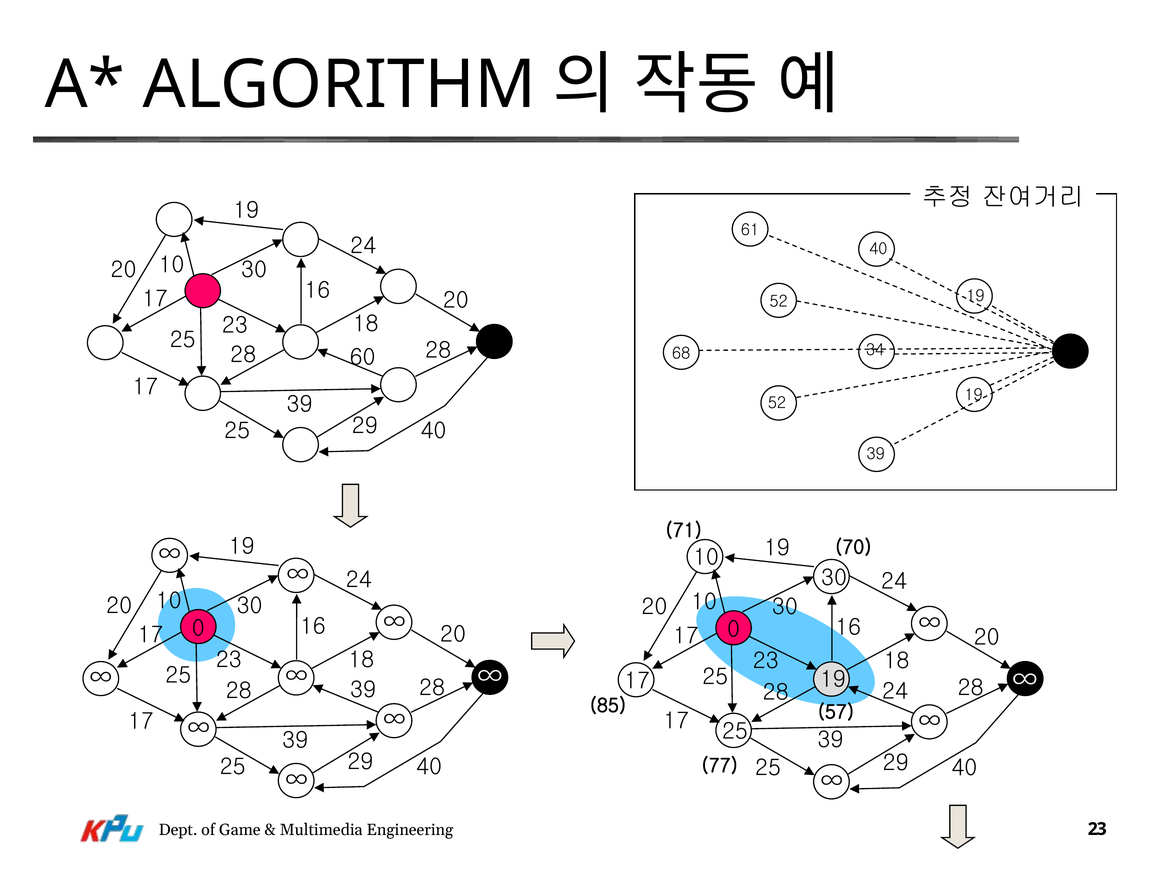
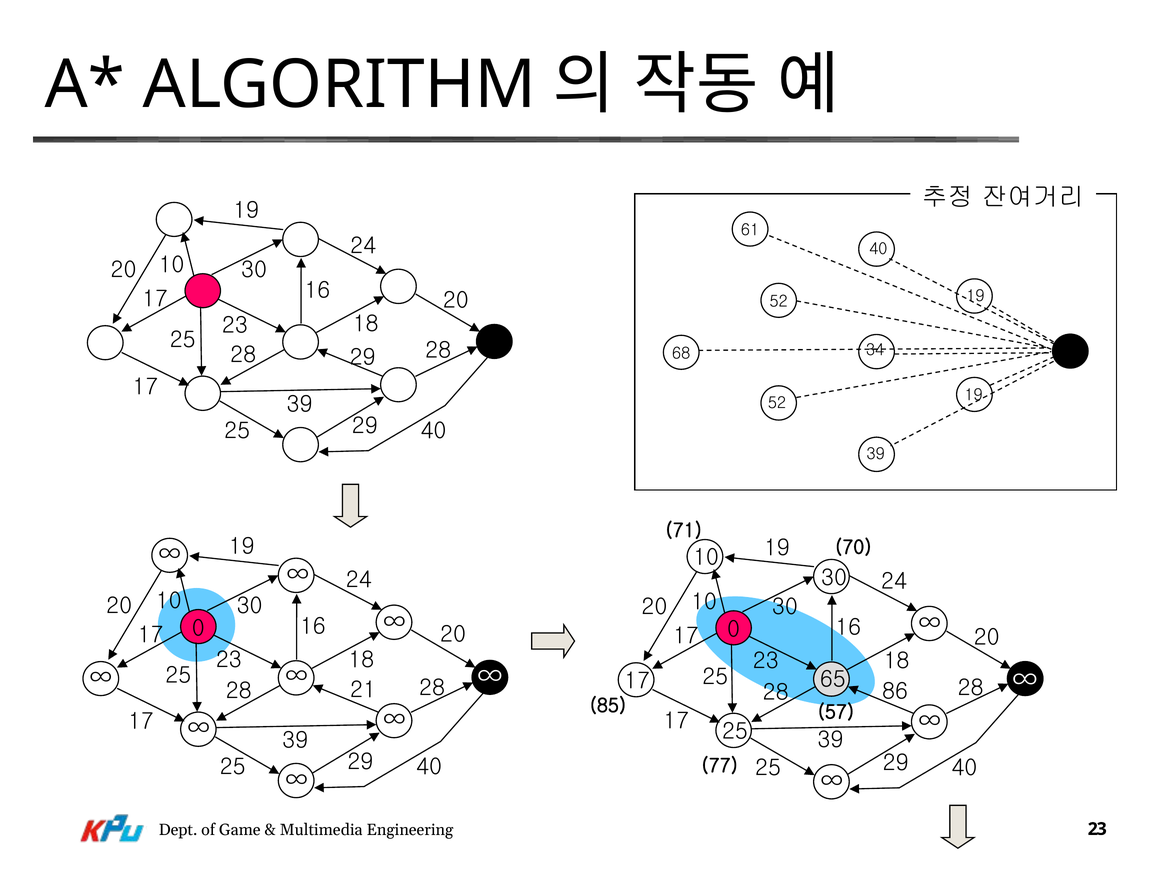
28 60: 60 -> 29 (363, 357)
17 19: 19 -> 65 (833, 679)
28 39: 39 -> 21 (363, 690)
28 24: 24 -> 86 (895, 691)
